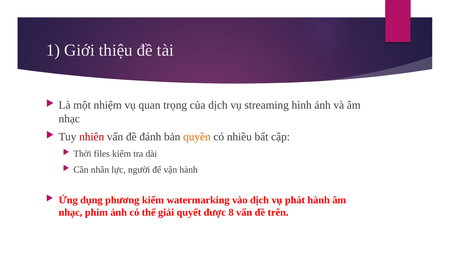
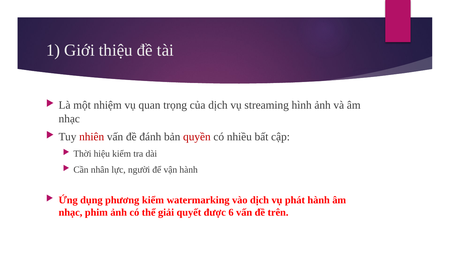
quyền colour: orange -> red (197, 137)
files: files -> hiệu (102, 154)
8: 8 -> 6 (231, 213)
